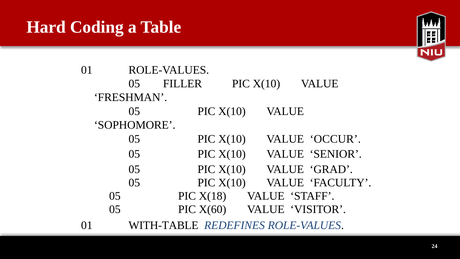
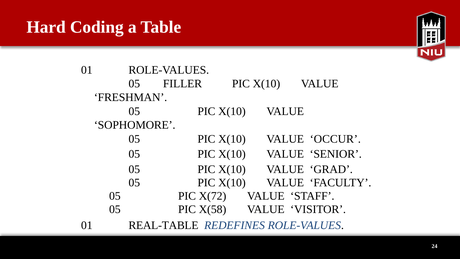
X(18: X(18 -> X(72 (213, 196)
X(60: X(60 -> X(58 (213, 209)
WITH-TABLE: WITH-TABLE -> REAL-TABLE (164, 225)
